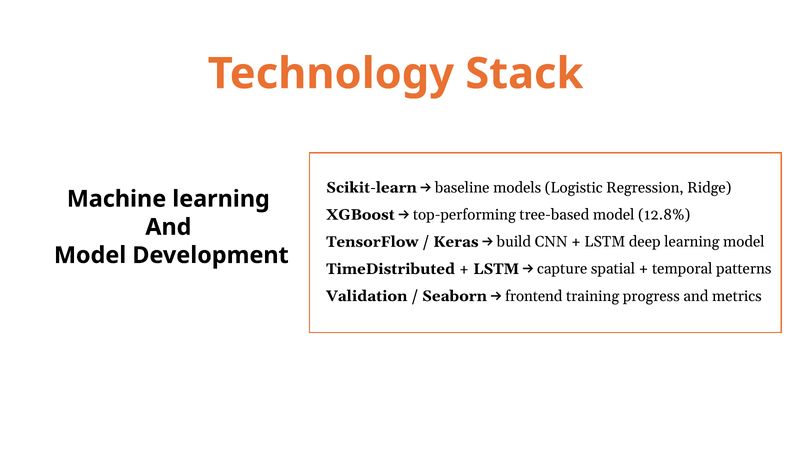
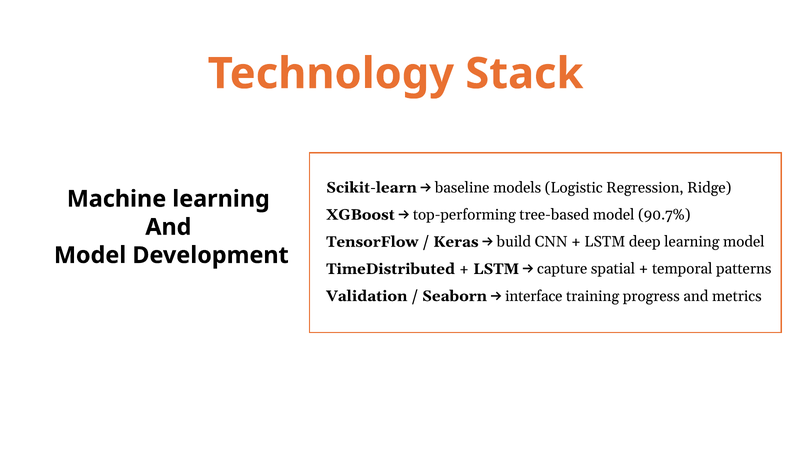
12.8%: 12.8% -> 90.7% (664, 215)
frontend: frontend -> interface (534, 296)
